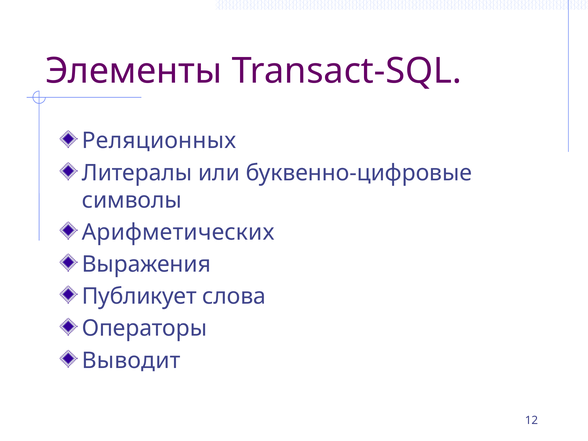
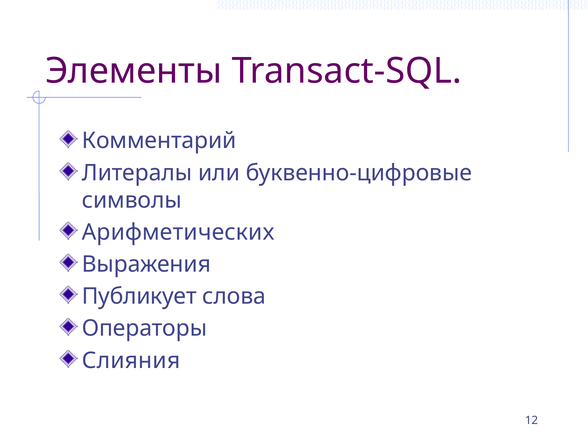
Реляционных: Реляционных -> Комментарий (159, 141)
Выводит: Выводит -> Слияния (131, 360)
